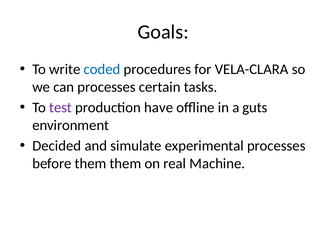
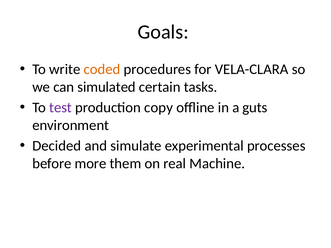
coded colour: blue -> orange (102, 69)
can processes: processes -> simulated (107, 87)
have: have -> copy (159, 108)
before them: them -> more (91, 164)
